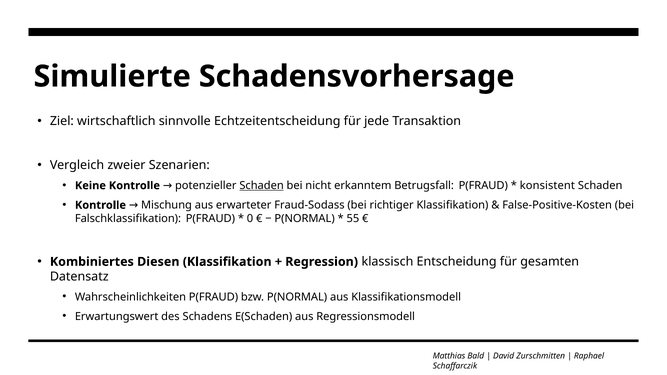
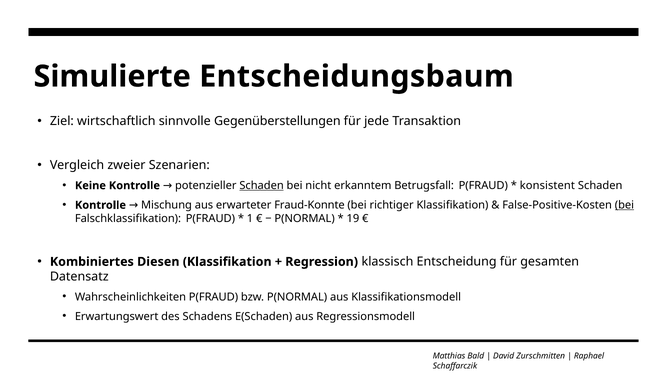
Schadensvorhersage: Schadensvorhersage -> Entscheidungsbaum (356, 77)
Echtzeitentscheidung: Echtzeitentscheidung -> Gegenüberstellungen (277, 121)
Fraud-Sodass: Fraud-Sodass -> Fraud-Konnte (309, 205)
bei underline: none -> present (624, 205)
0: 0 -> 1 (250, 219)
55: 55 -> 19 (353, 219)
